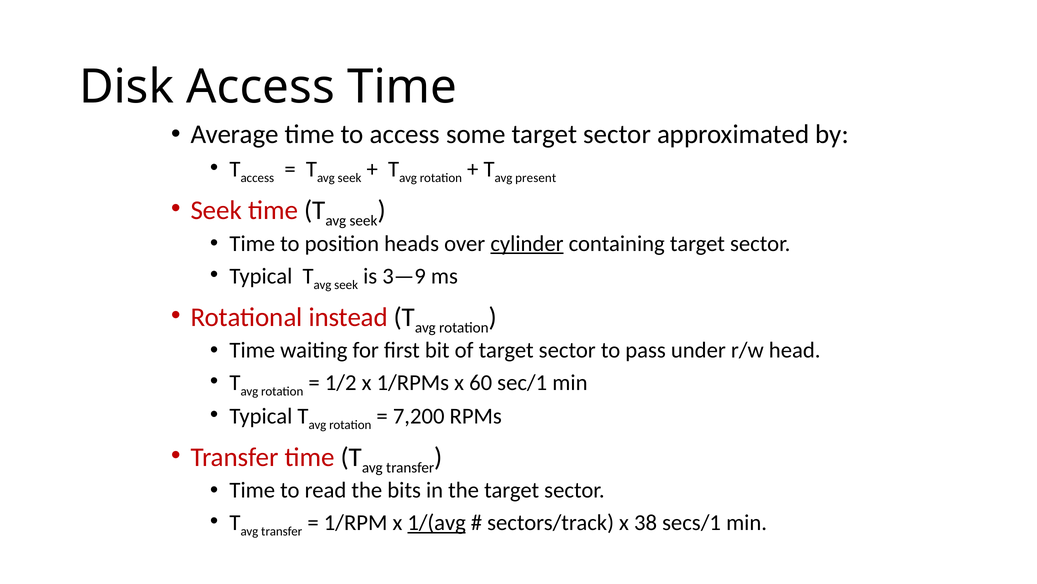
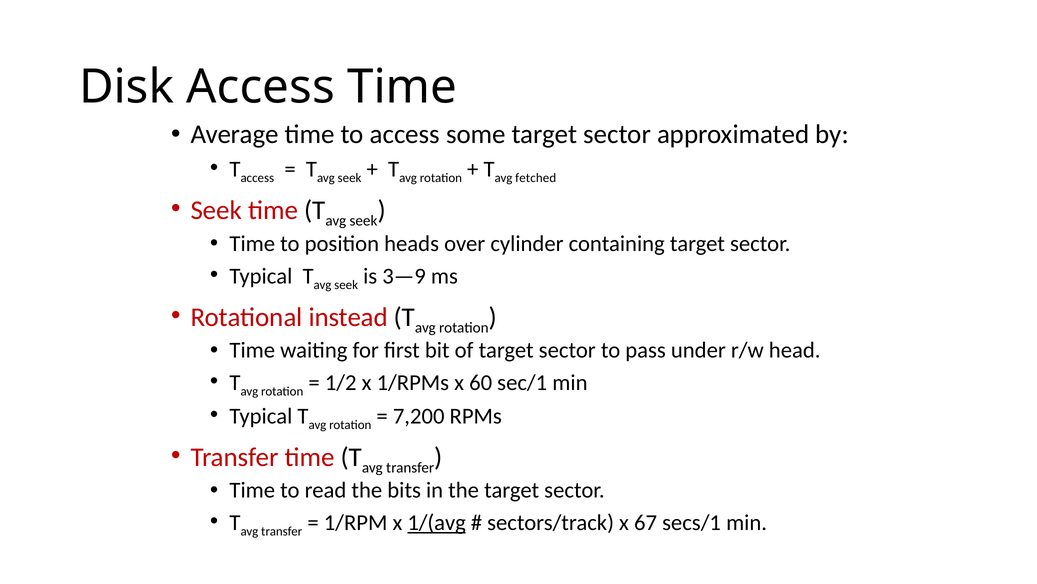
present: present -> fetched (536, 178)
cylinder underline: present -> none (527, 243)
38: 38 -> 67 (646, 522)
